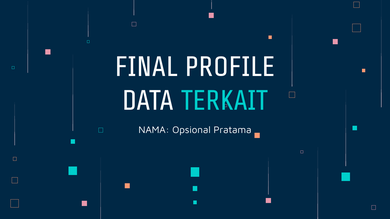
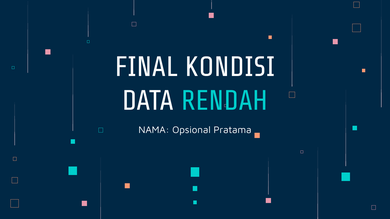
PROFILE: PROFILE -> KONDISI (230, 67)
TERKAIT: TERKAIT -> RENDAH (224, 101)
